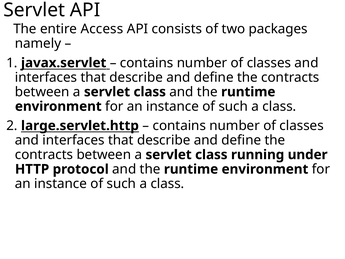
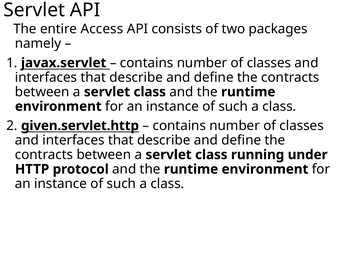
large.servlet.http: large.servlet.http -> given.servlet.http (80, 126)
